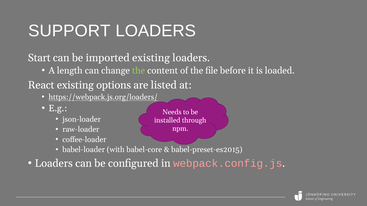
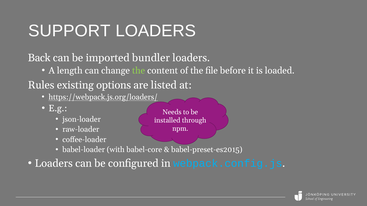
Start: Start -> Back (39, 58)
imported existing: existing -> bundler (151, 58)
React: React -> Rules (41, 85)
webpack.config.js colour: pink -> light blue (228, 164)
